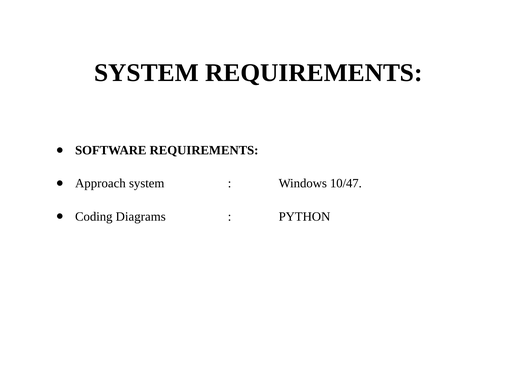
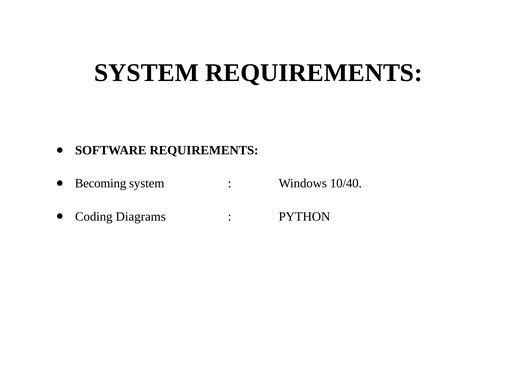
Approach: Approach -> Becoming (101, 183)
10/47: 10/47 -> 10/40 (346, 183)
